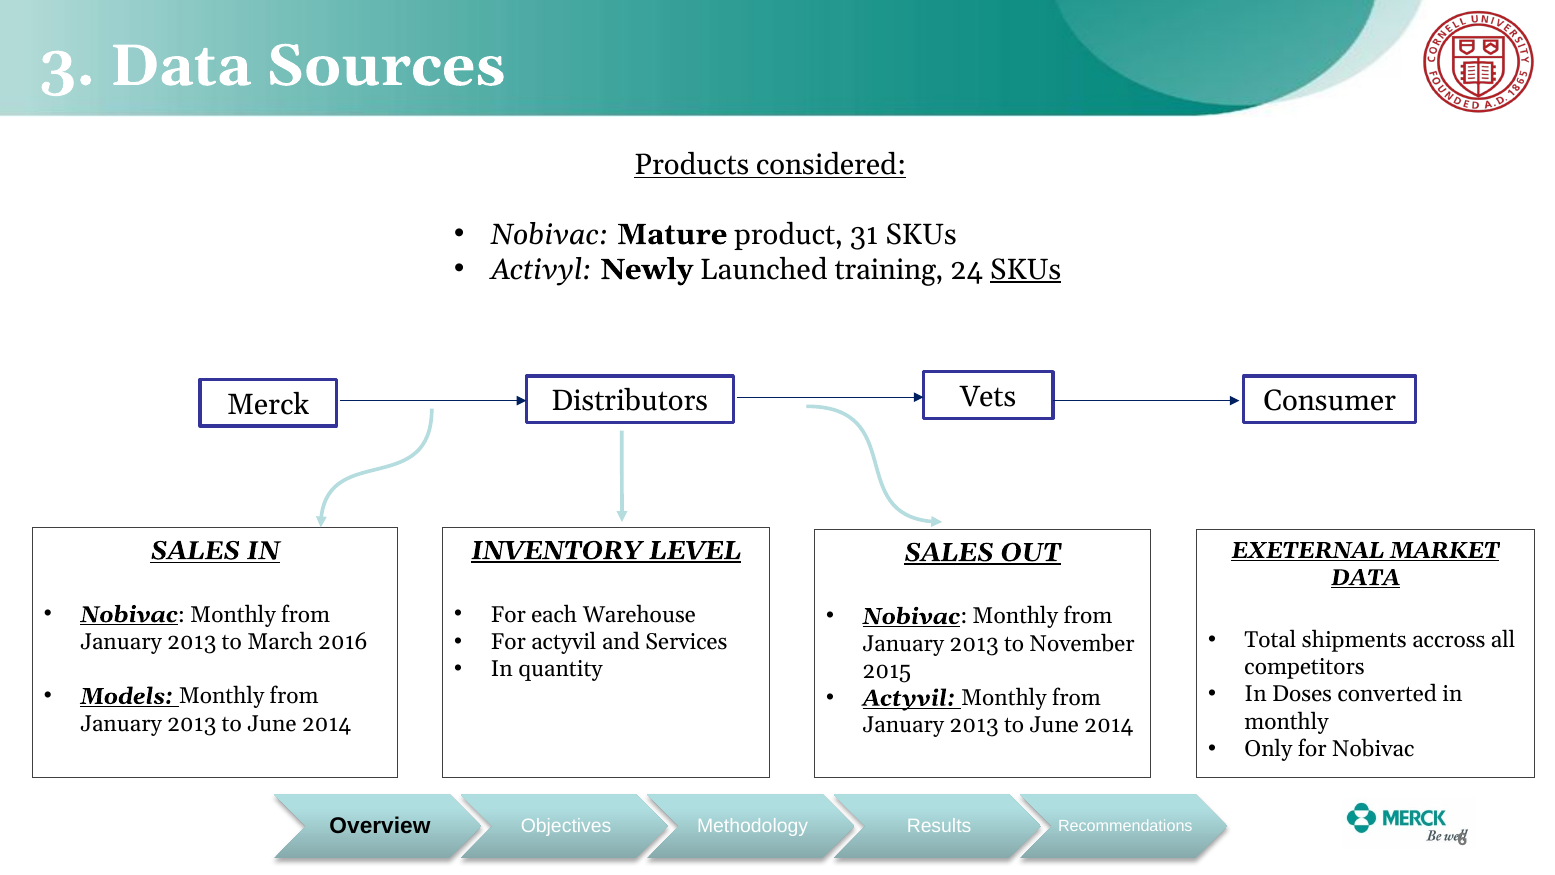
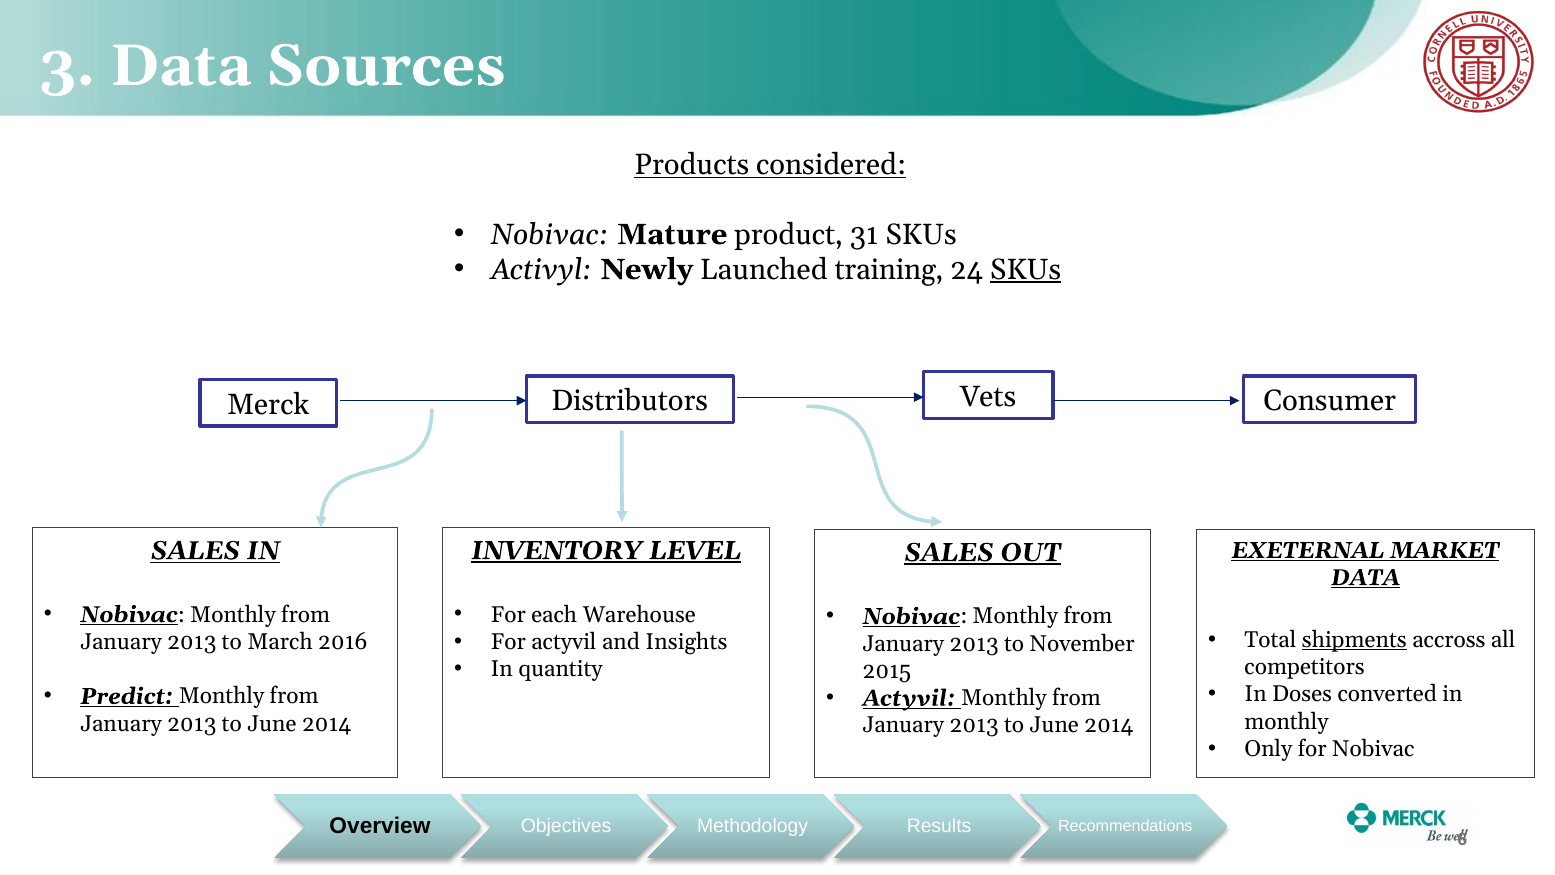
shipments underline: none -> present (1354, 640)
Services: Services -> Insights (686, 642)
Models: Models -> Predict (127, 696)
